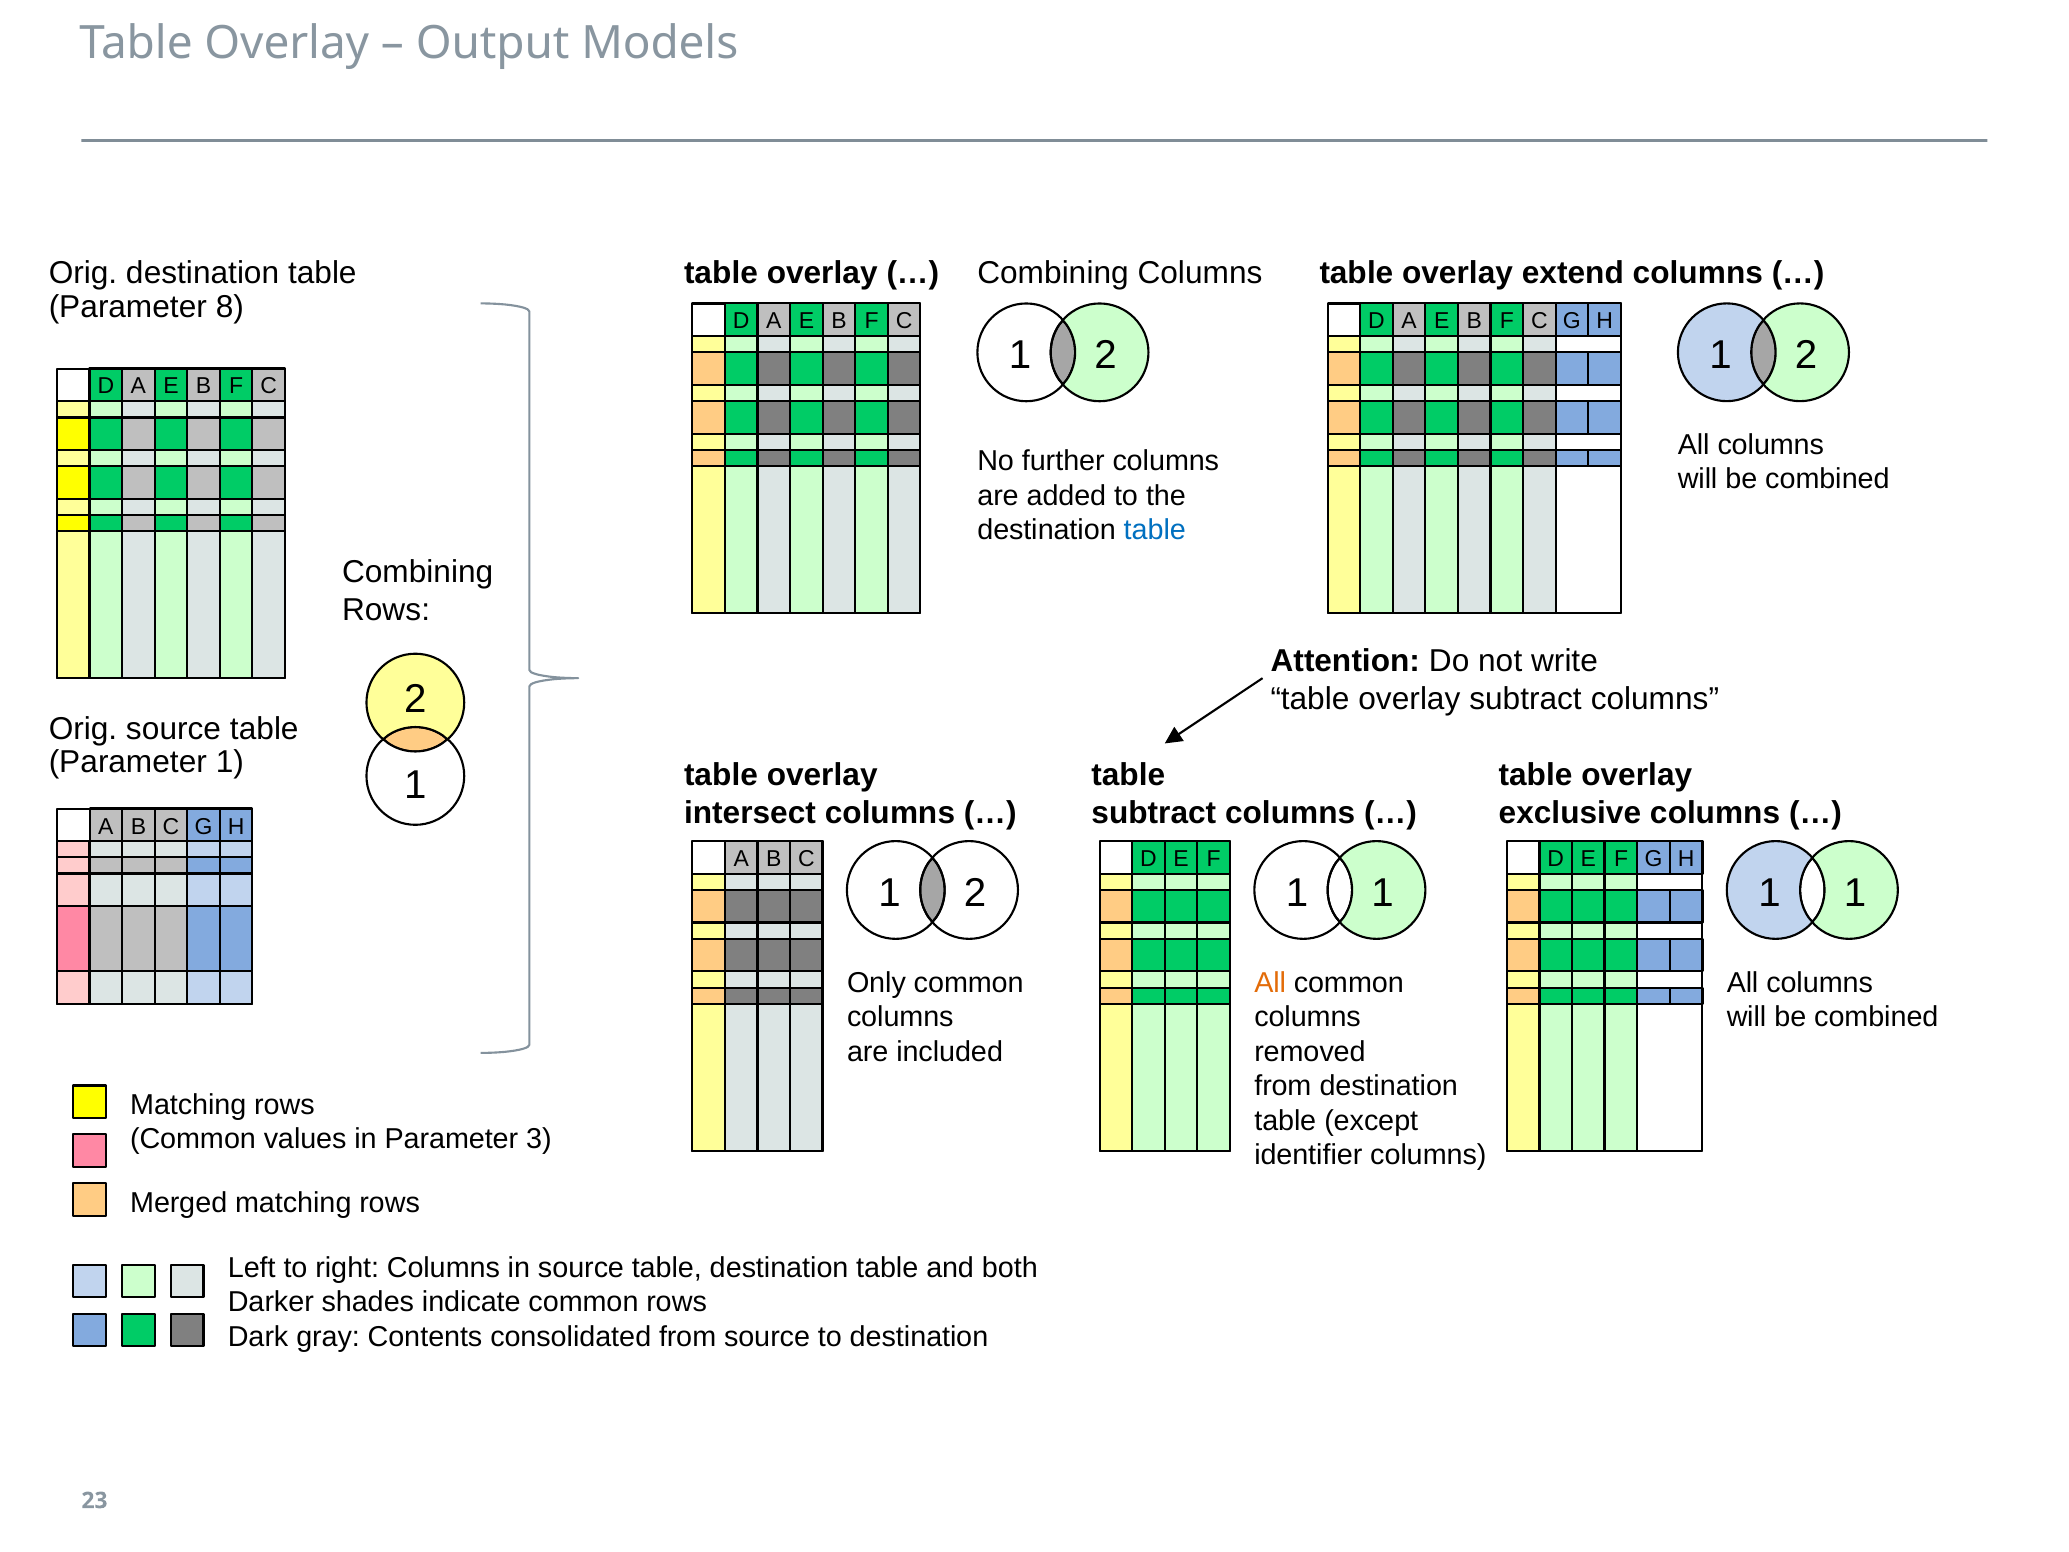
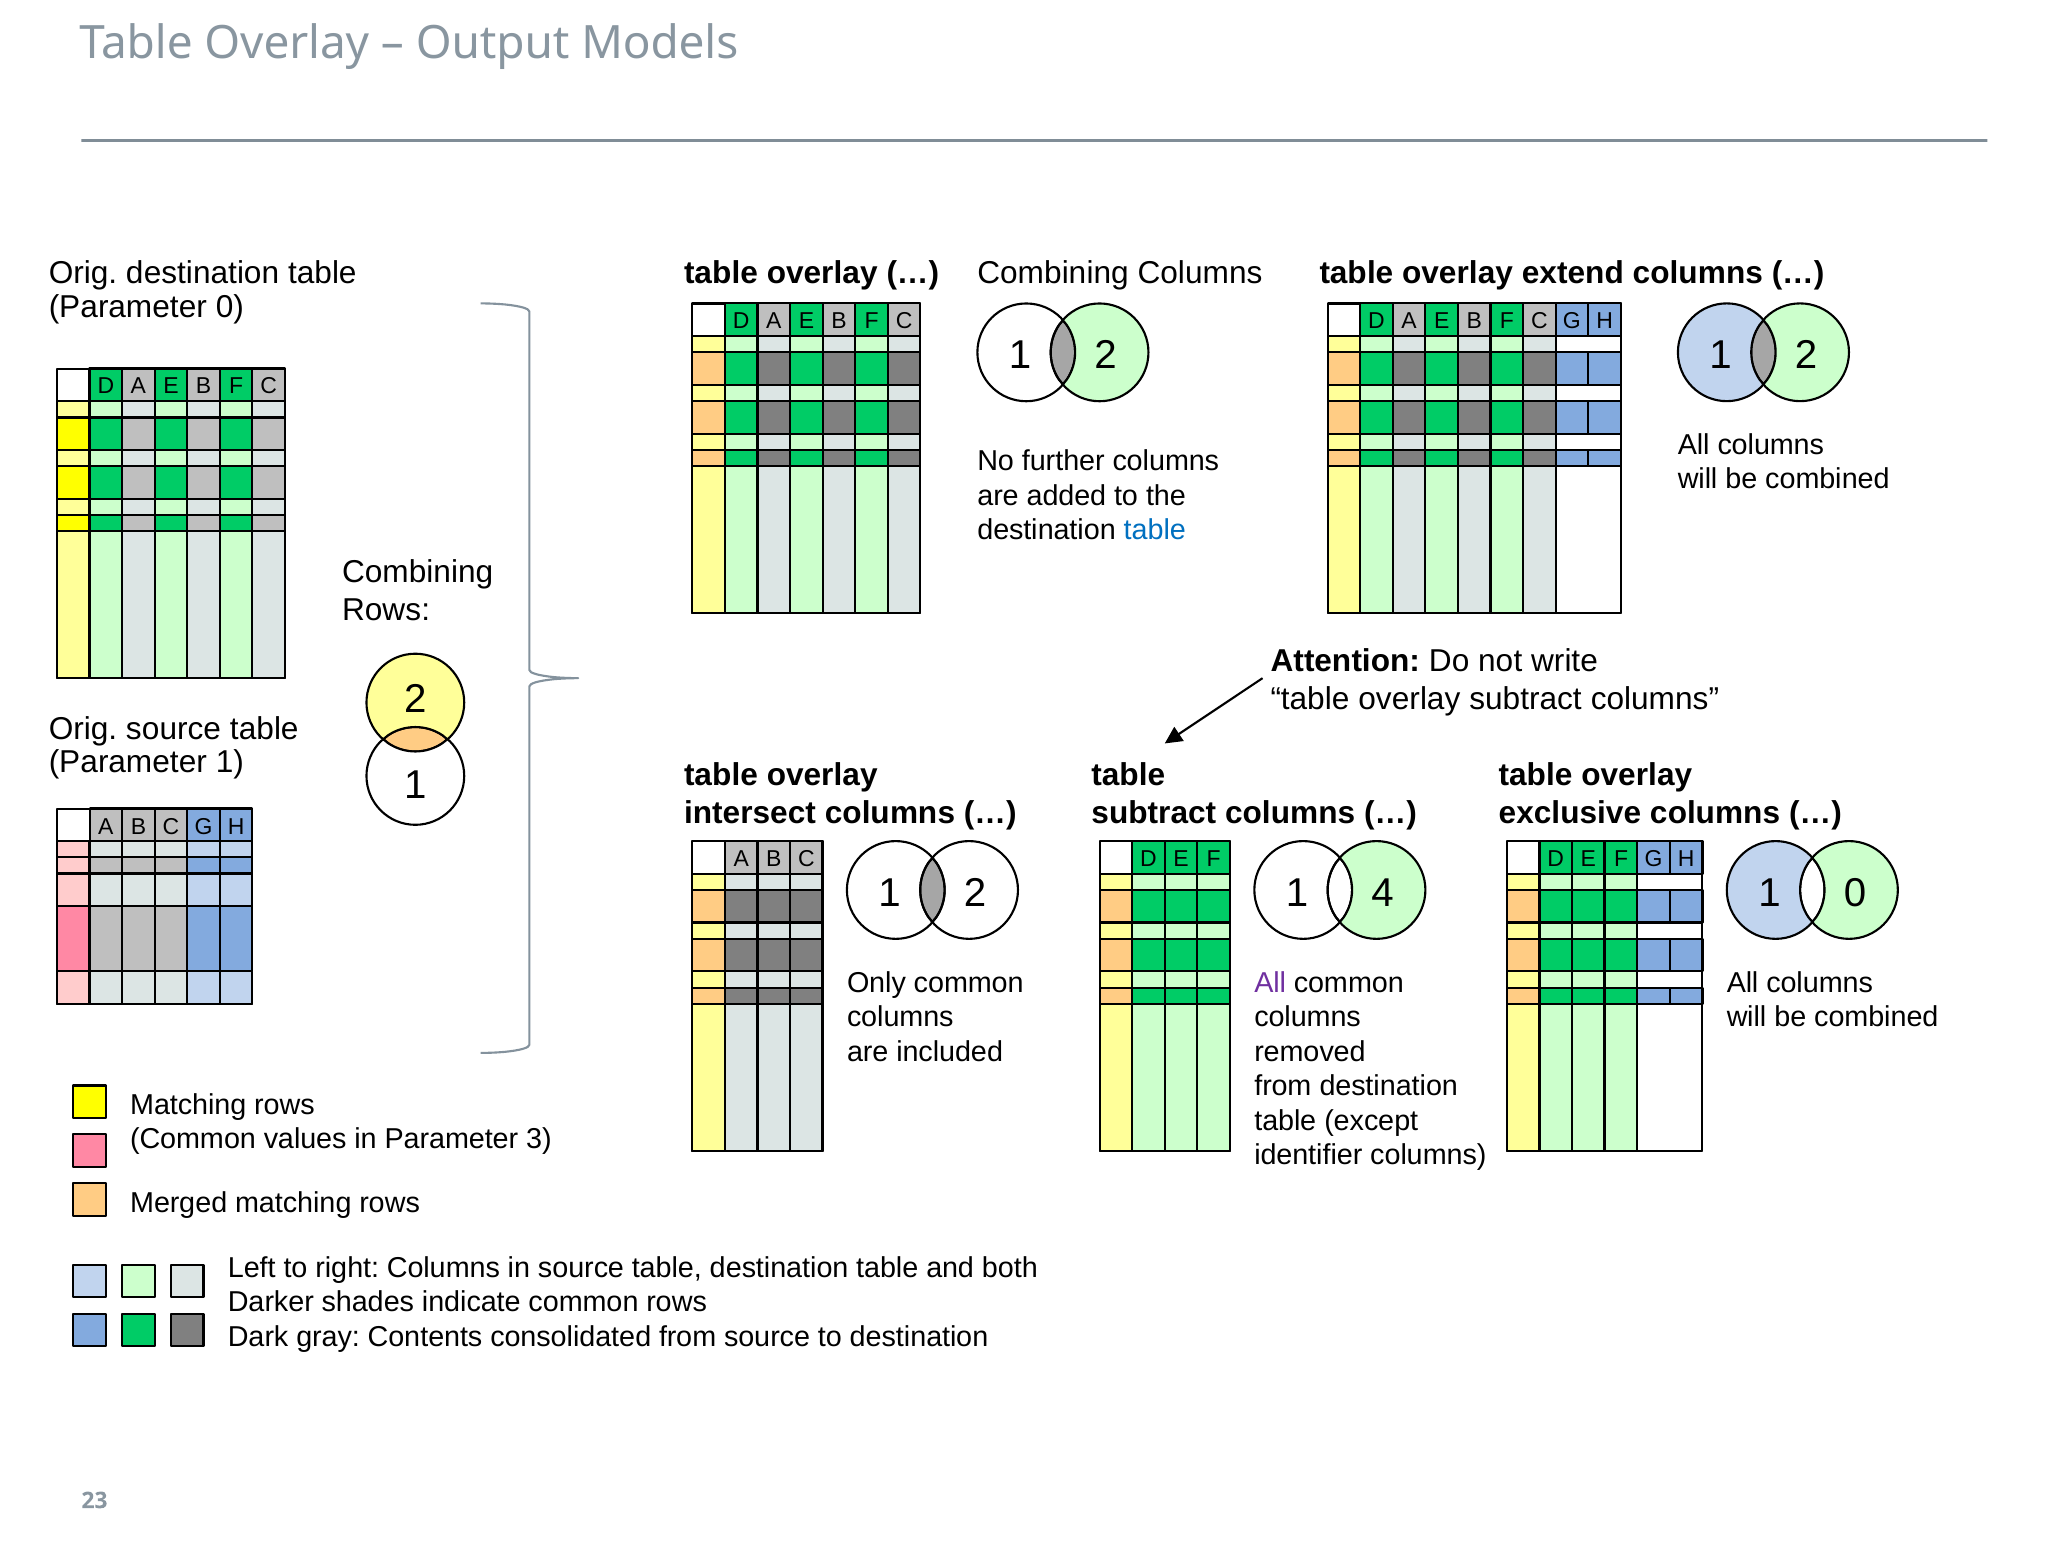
Parameter 8: 8 -> 0 (230, 307)
1: 1 -> 4 (1383, 893)
1: 1 -> 0 (1855, 893)
All colour: orange -> purple (1270, 982)
